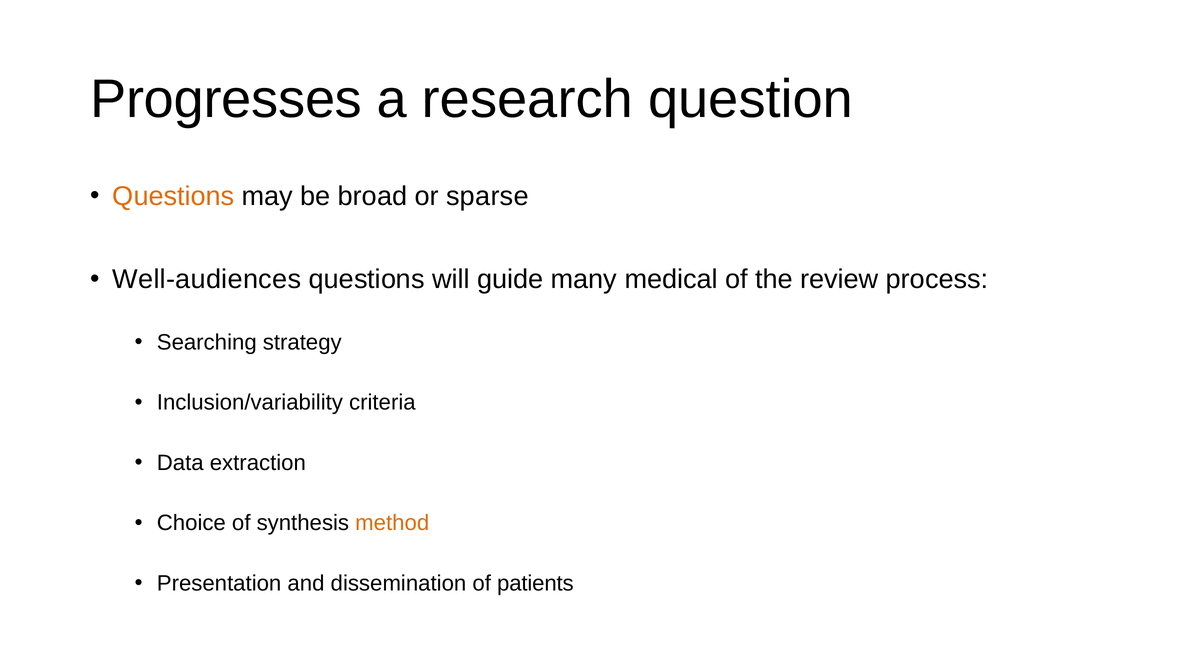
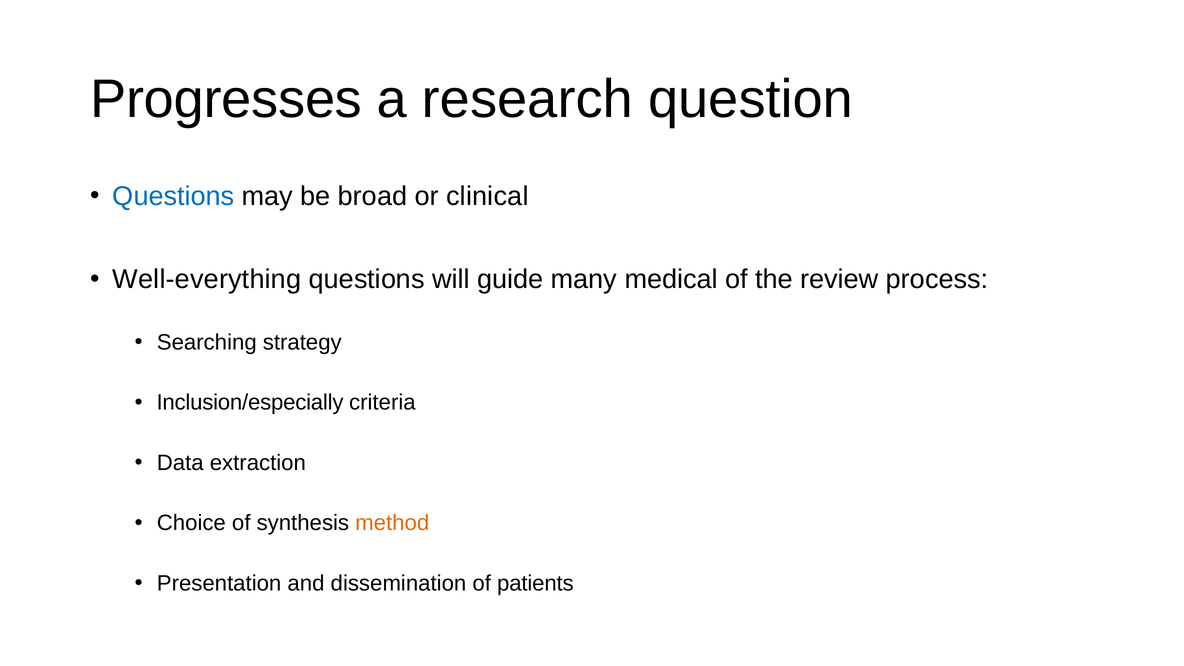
Questions colour: orange -> blue (173, 196)
sparse: sparse -> clinical (487, 196)
Well-audiences: Well-audiences -> Well-everything (207, 279)
Inclusion/variability: Inclusion/variability -> Inclusion/especially (250, 403)
